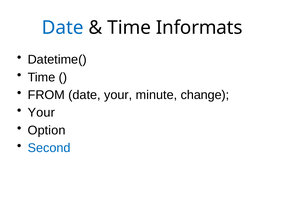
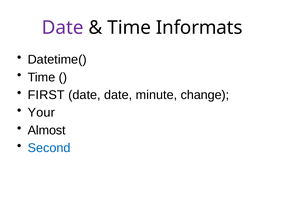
Date colour: blue -> purple (63, 28)
FROM: FROM -> FIRST (46, 95)
date your: your -> date (118, 95)
Option: Option -> Almost (47, 130)
